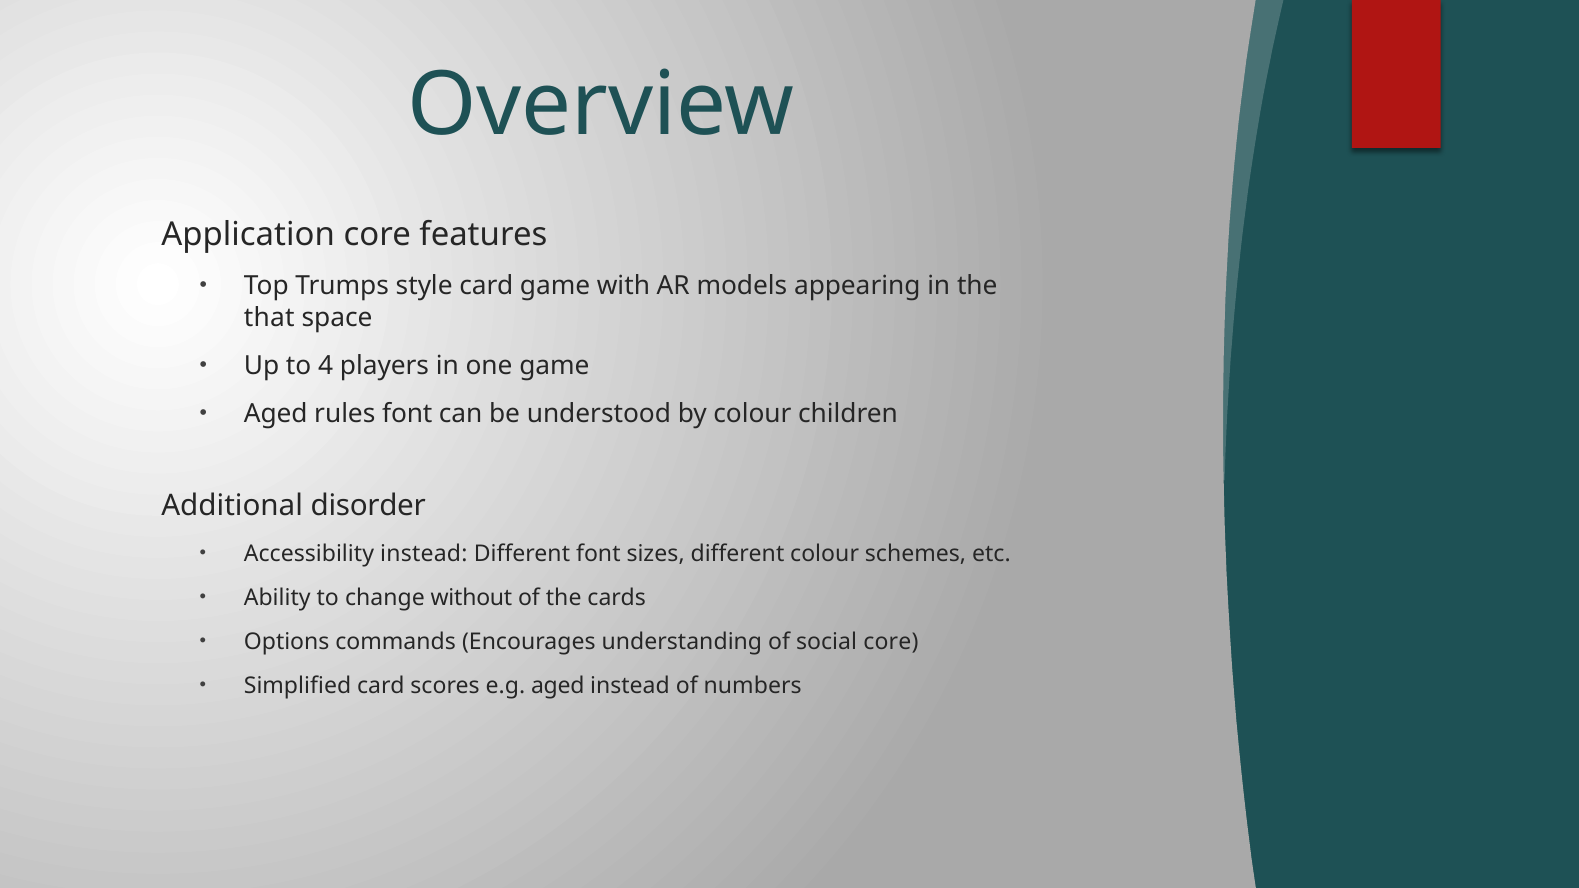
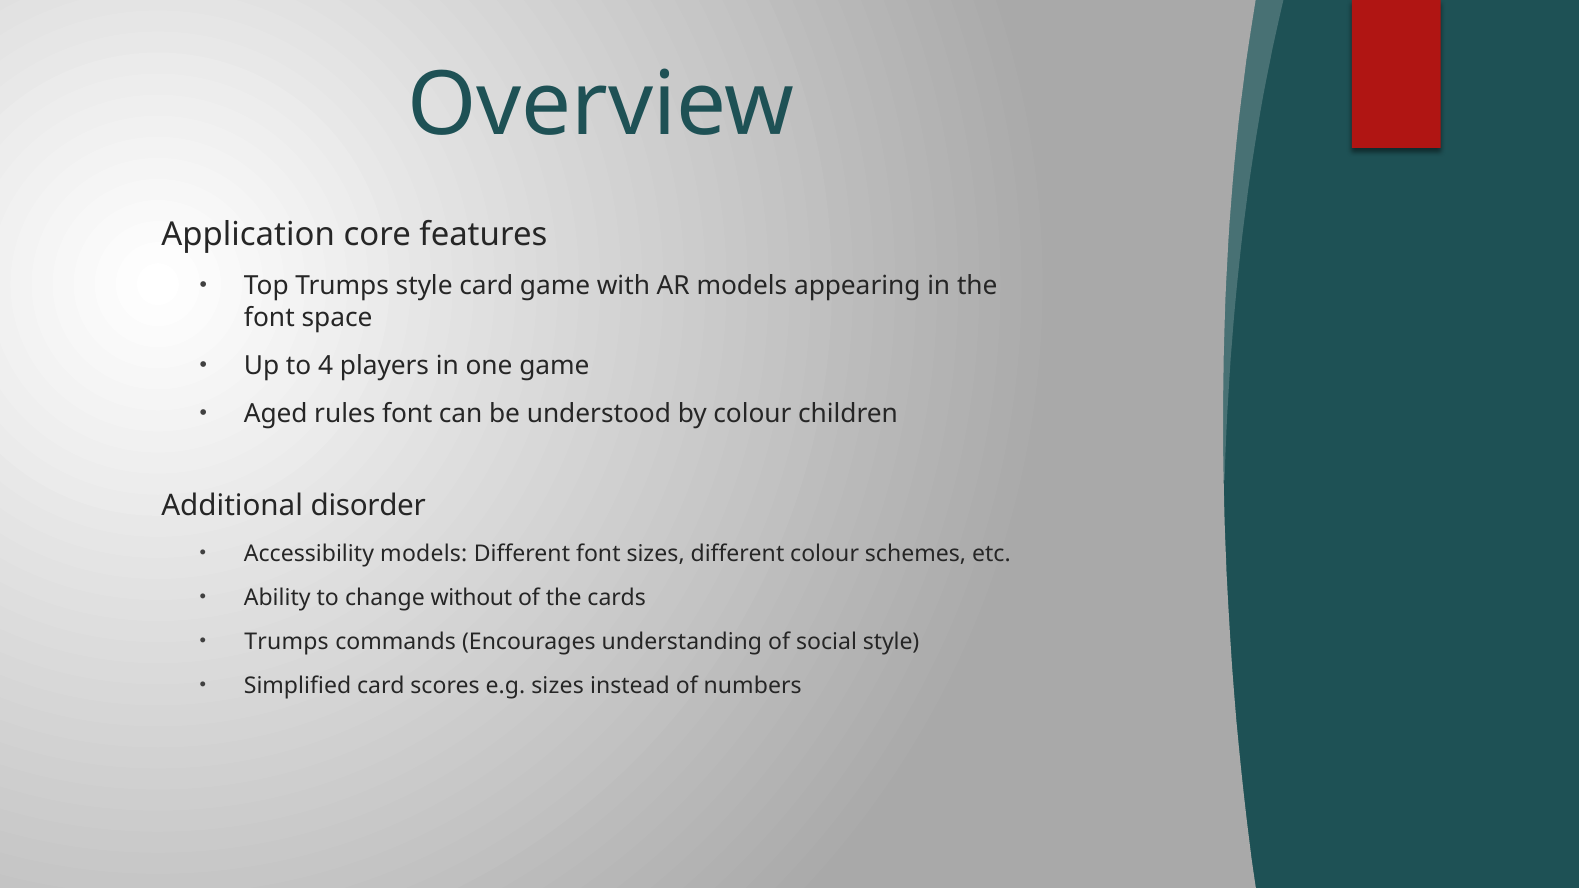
that: that -> font (269, 318)
Accessibility instead: instead -> models (424, 554)
Options: Options -> Trumps (287, 642)
social core: core -> style (891, 642)
e.g aged: aged -> sizes (558, 686)
